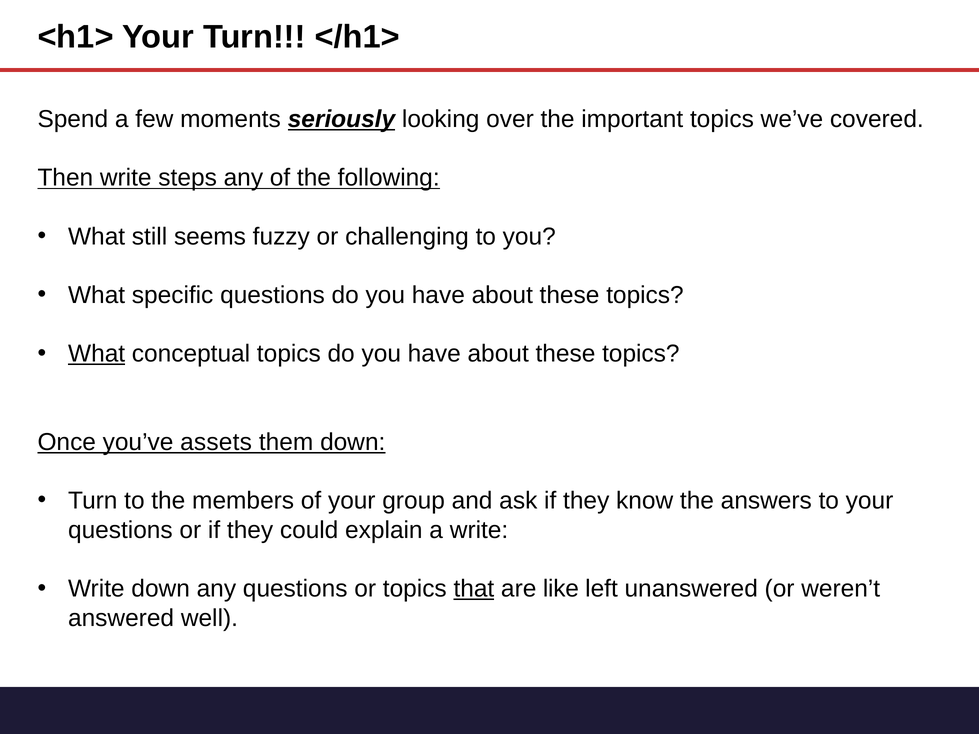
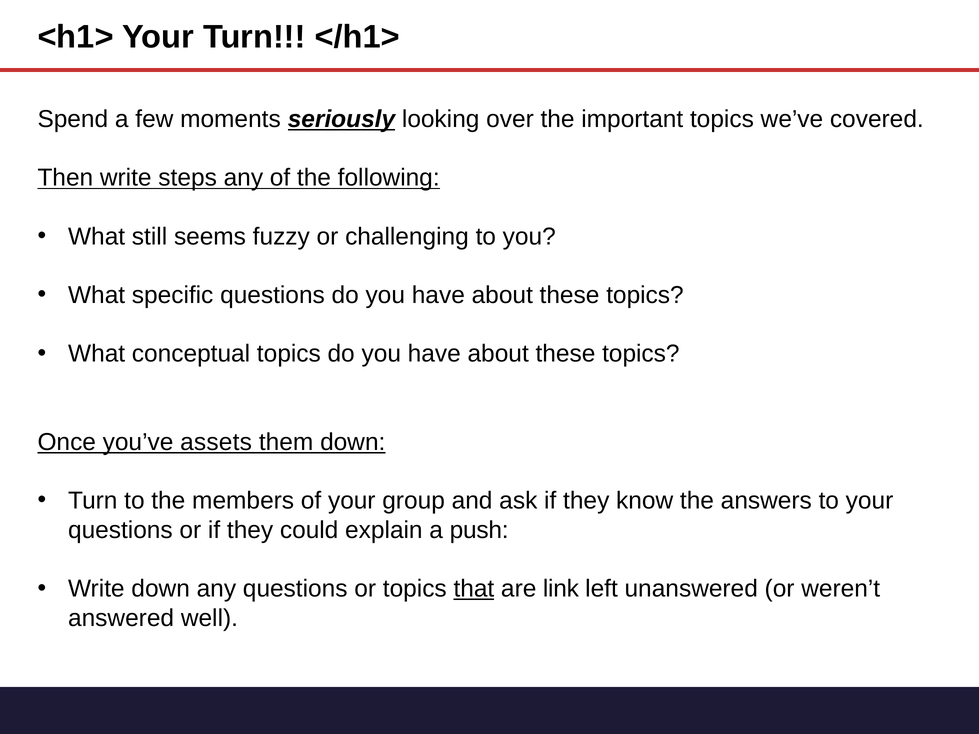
What underline: present -> none (97, 354)
a write: write -> push (479, 530)
like: like -> link (561, 589)
